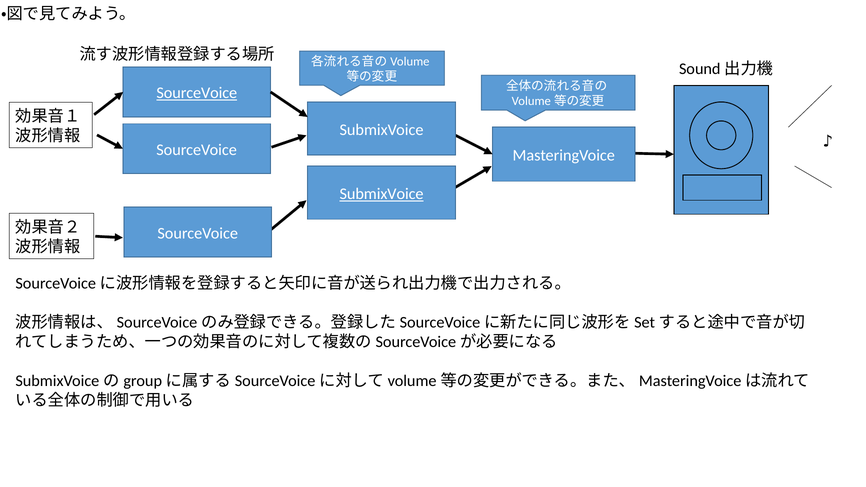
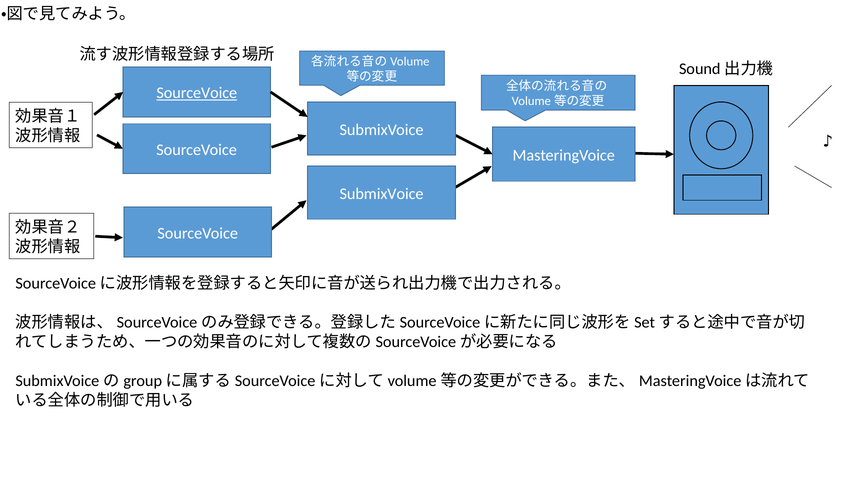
SubmixVoice underline: present -> none (382, 194)
